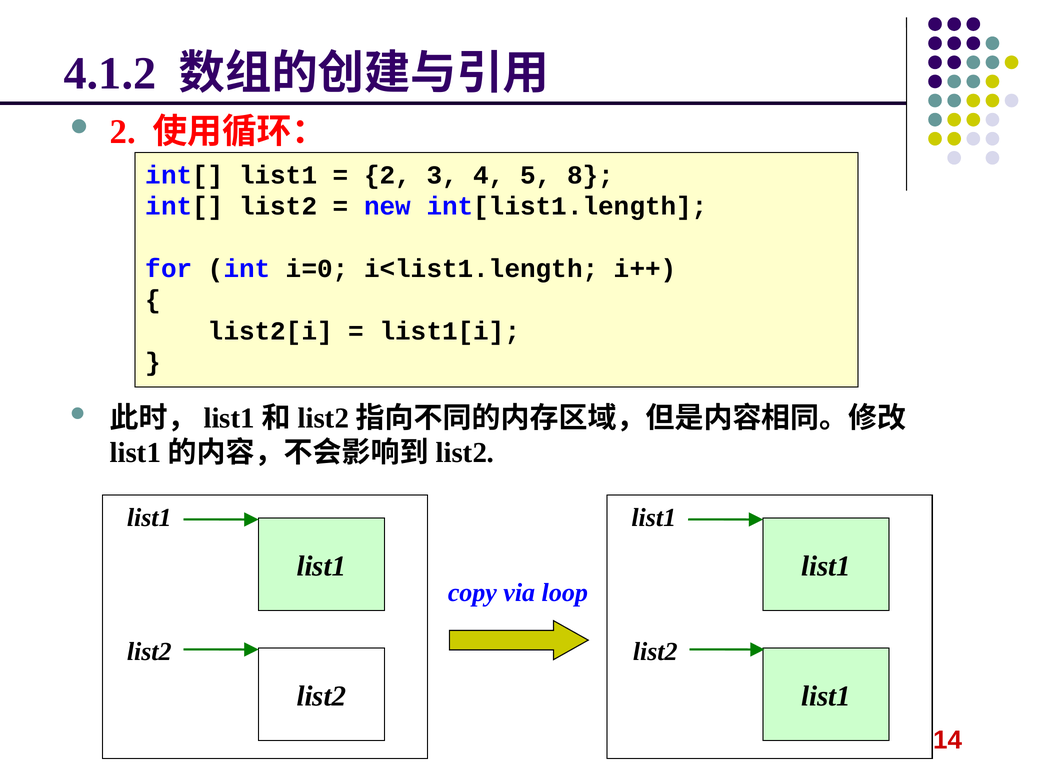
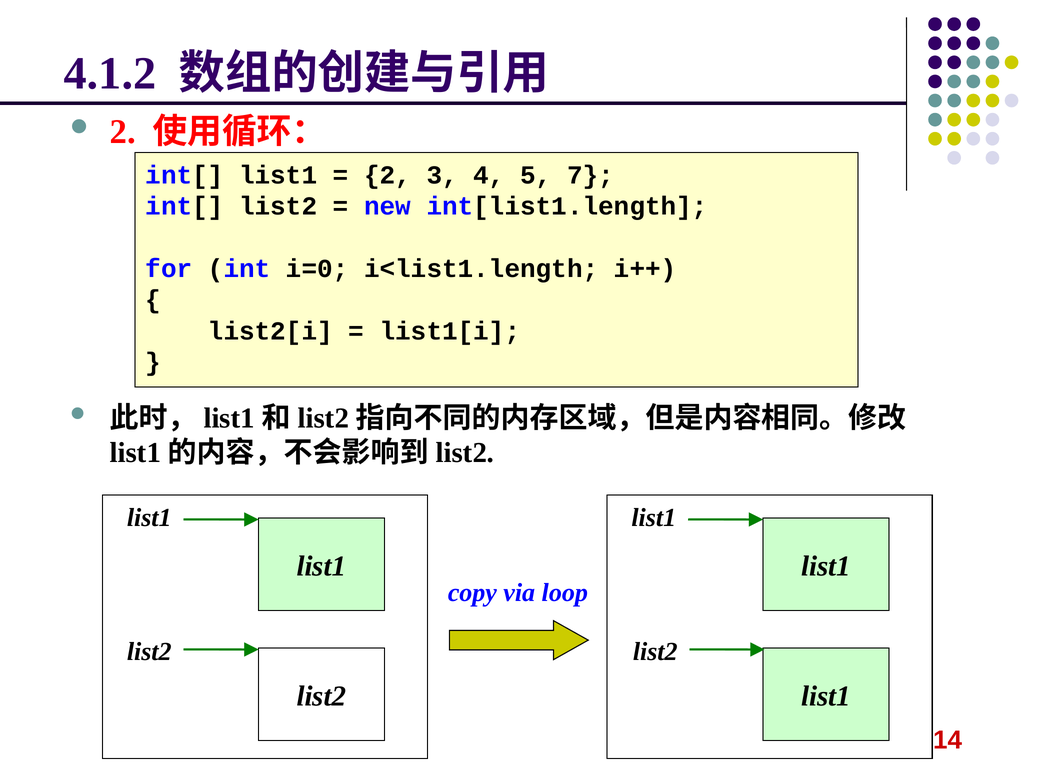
8: 8 -> 7 (590, 175)
